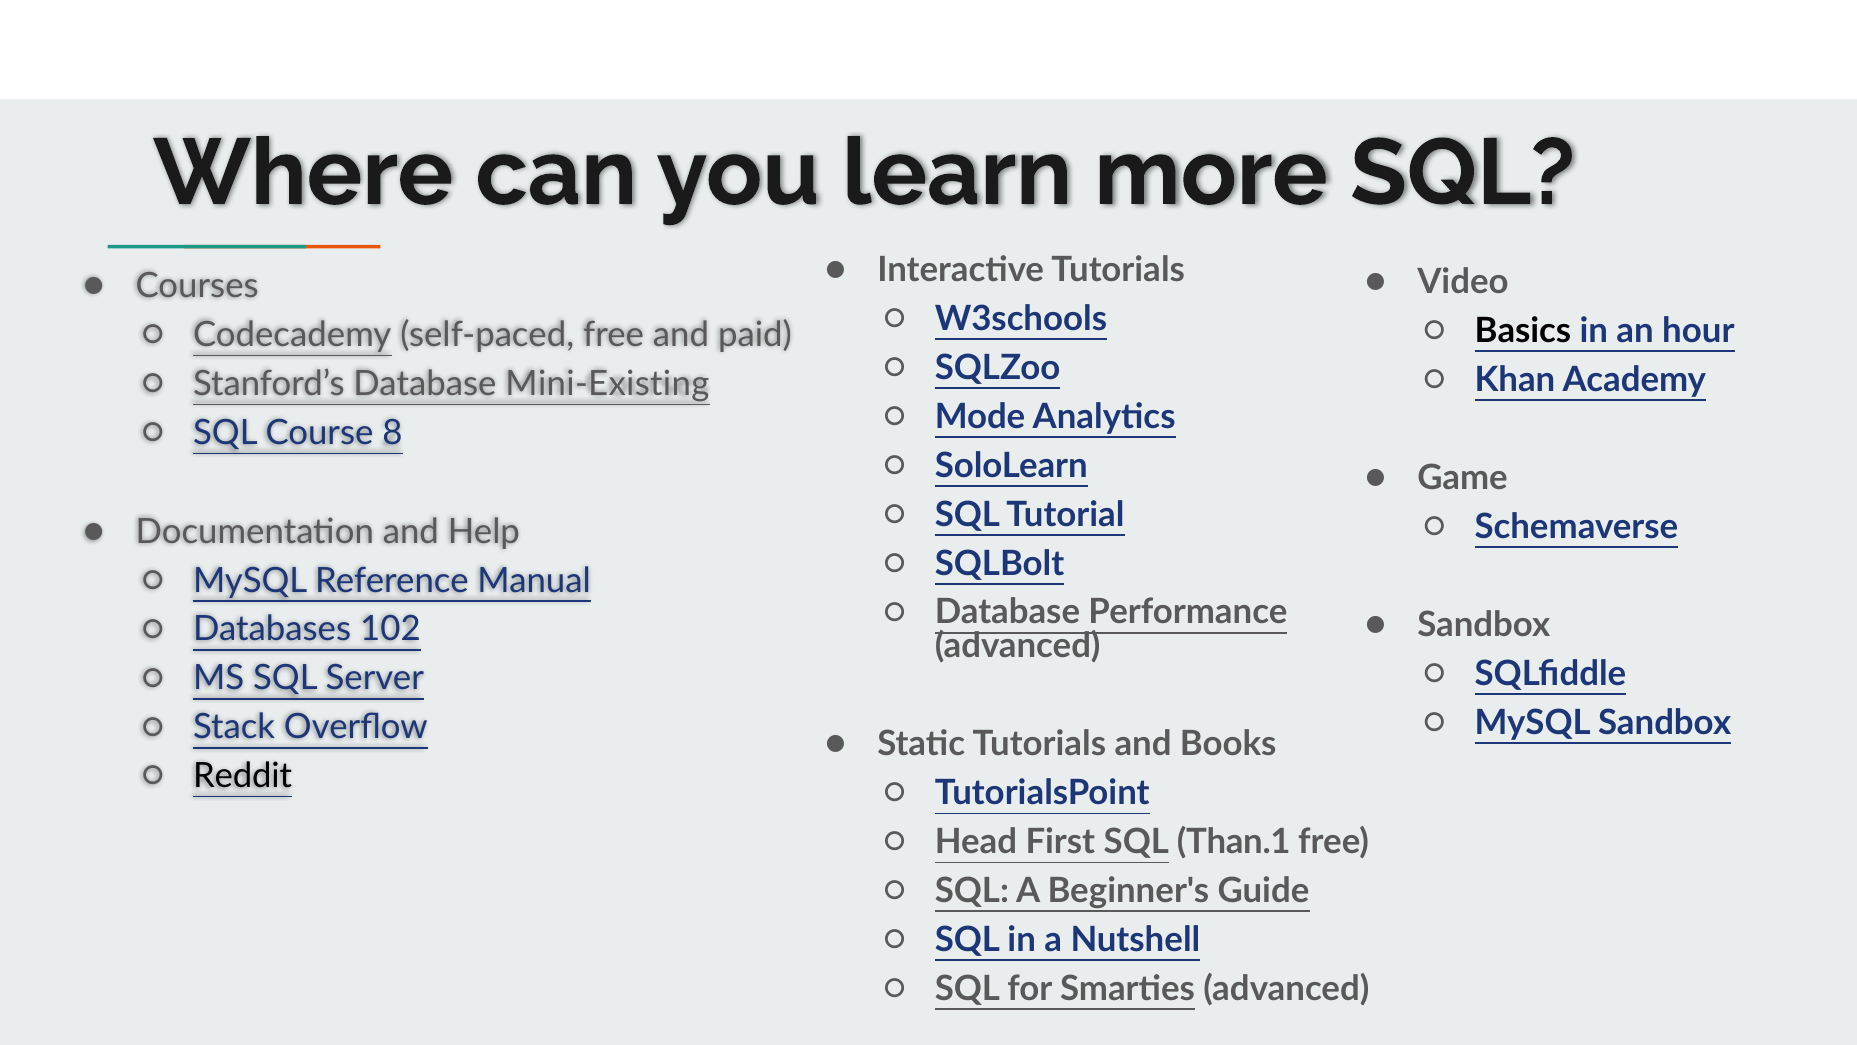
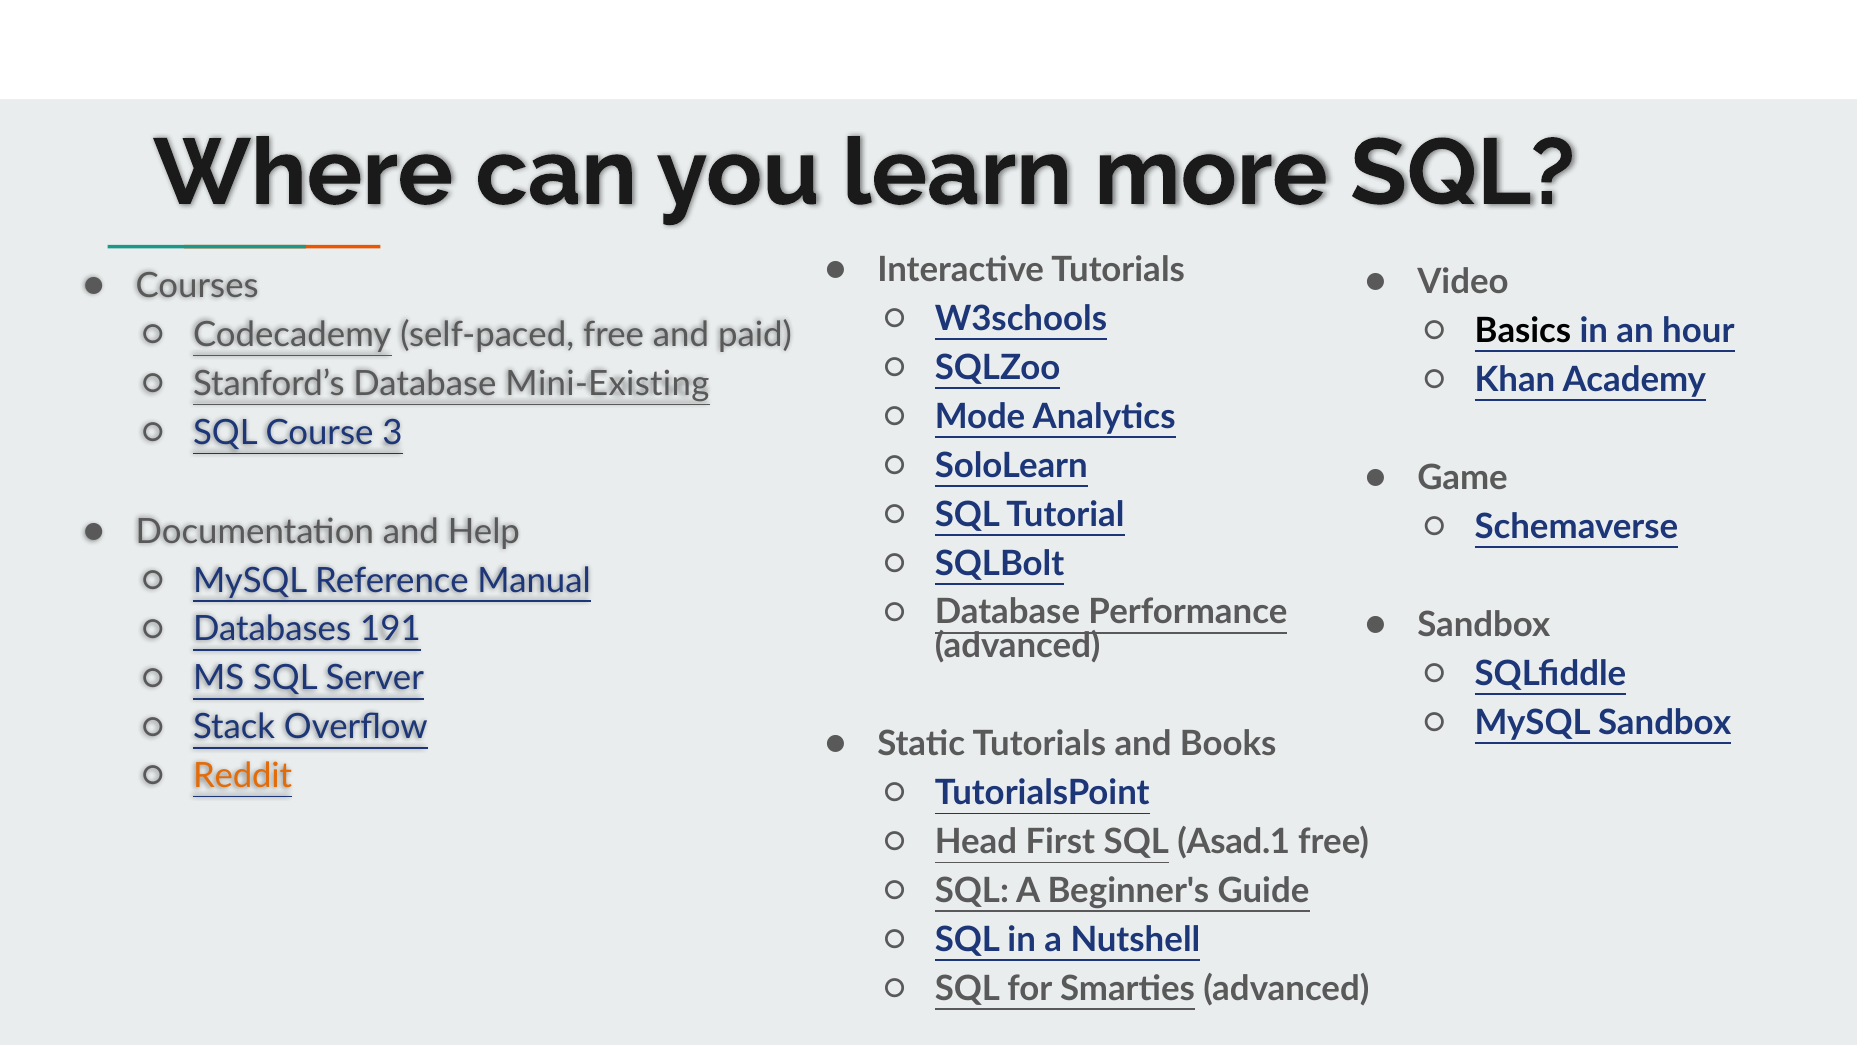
8: 8 -> 3 (393, 433)
102: 102 -> 191 (390, 629)
Reddit colour: black -> orange (243, 776)
Than.1: Than.1 -> Asad.1 (1234, 842)
